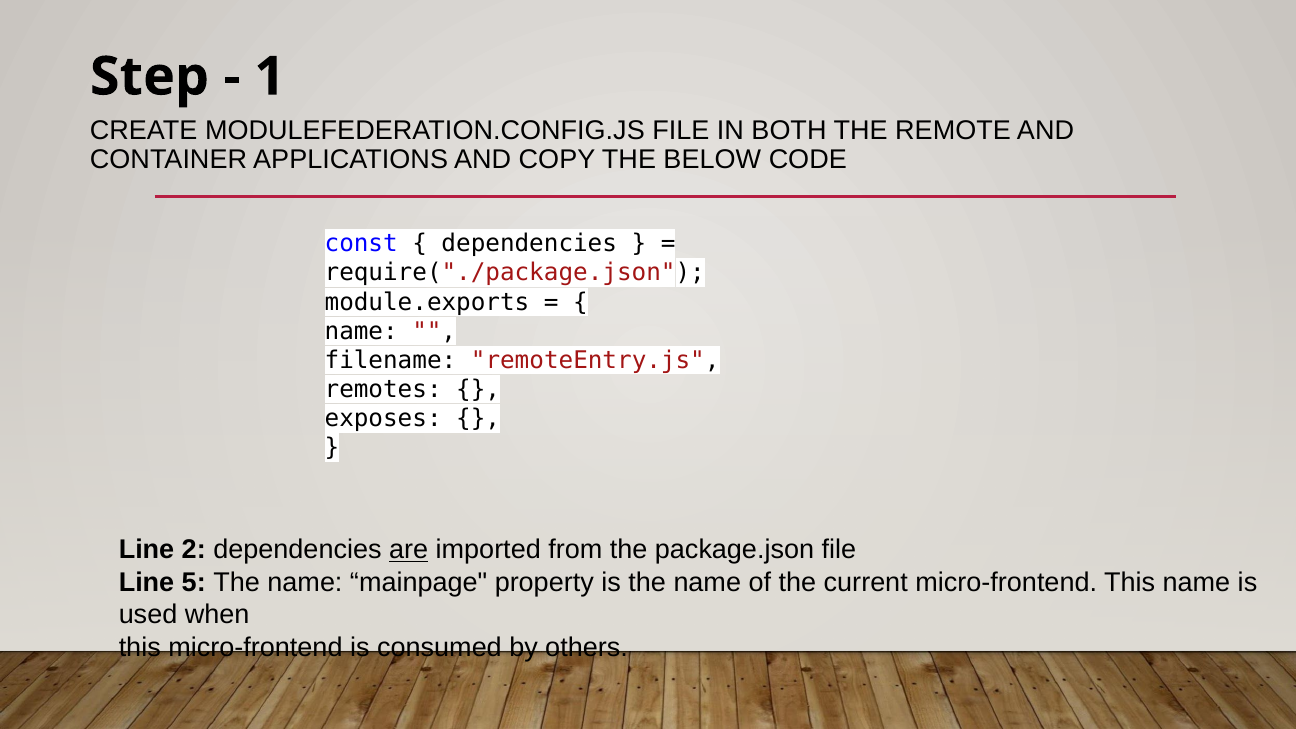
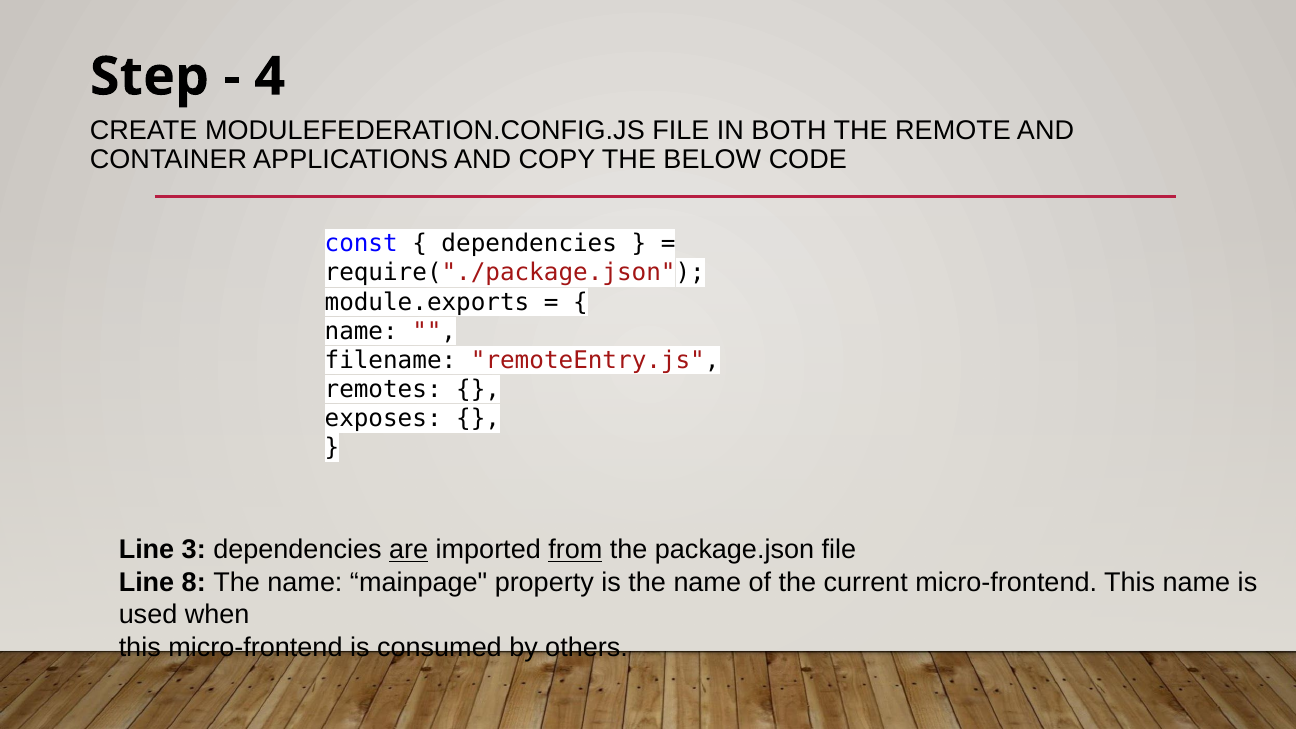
1: 1 -> 4 (270, 77)
2: 2 -> 3 (194, 550)
from underline: none -> present (575, 550)
5: 5 -> 8 (194, 582)
